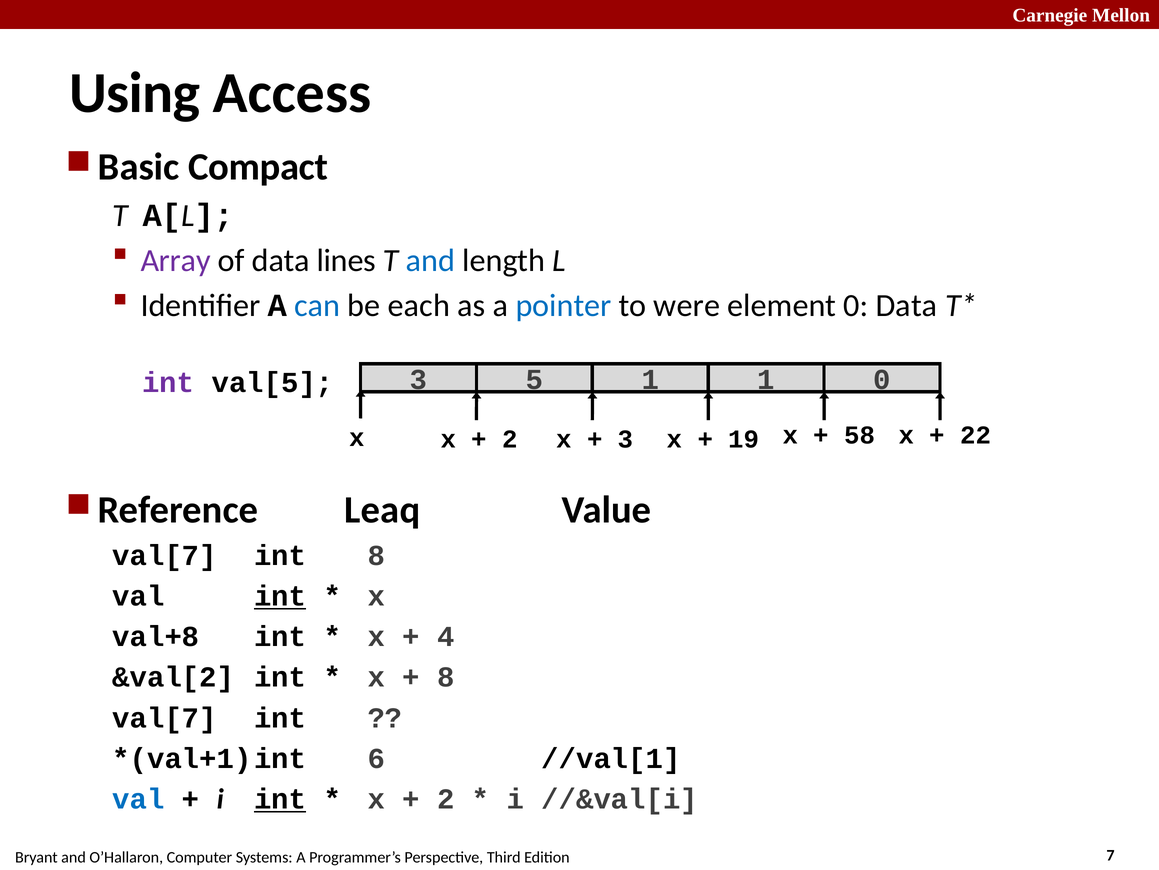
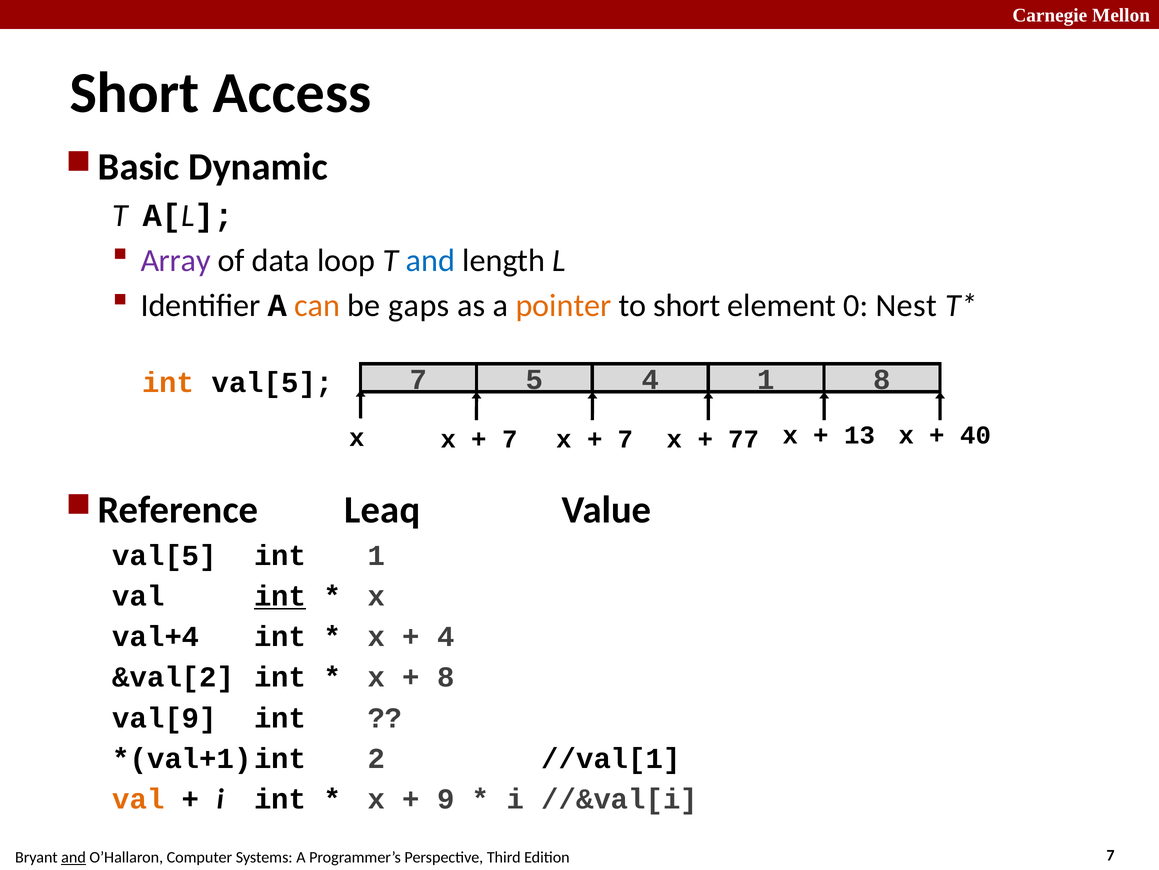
Using: Using -> Short (135, 93)
Compact: Compact -> Dynamic (258, 167)
lines: lines -> loop (346, 260)
can colour: blue -> orange (317, 306)
each: each -> gaps (419, 306)
pointer colour: blue -> orange (563, 306)
to were: were -> short (687, 306)
0 Data: Data -> Nest (906, 306)
int colour: purple -> orange (168, 382)
val[5 3: 3 -> 7 (418, 379)
5 1: 1 -> 4 (650, 379)
1 0: 0 -> 8 (882, 379)
2: 2 -> 7 (510, 439)
3: 3 -> 7 (626, 439)
19: 19 -> 77 (744, 439)
58: 58 -> 13 (860, 435)
22: 22 -> 40 (976, 435)
val[7: val[7 -> val[5 (165, 555)
int 8: 8 -> 1 (376, 555)
val+8: val+8 -> val+4 (156, 636)
val[7: val[7 -> val[9 (165, 717)
6: 6 -> 2 (376, 758)
val colour: blue -> orange (139, 798)
int underline: present -> none (280, 798)
2: 2 -> 9 (446, 798)
and underline: none -> present (74, 857)
